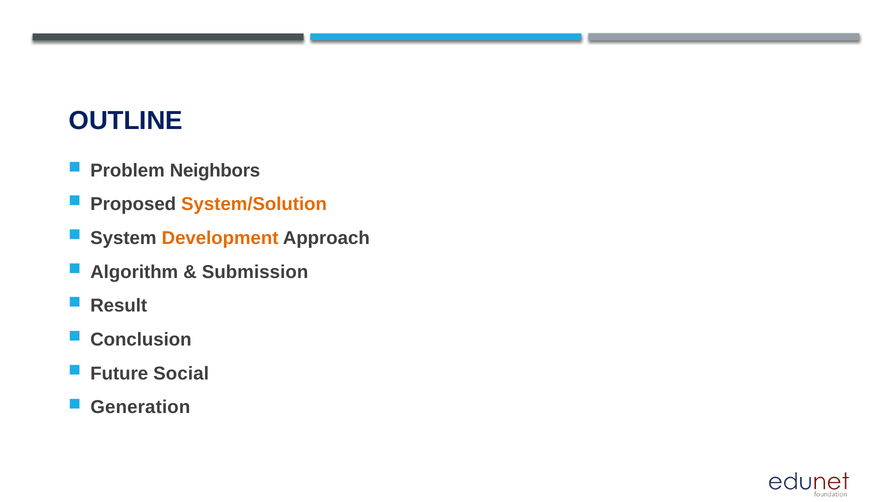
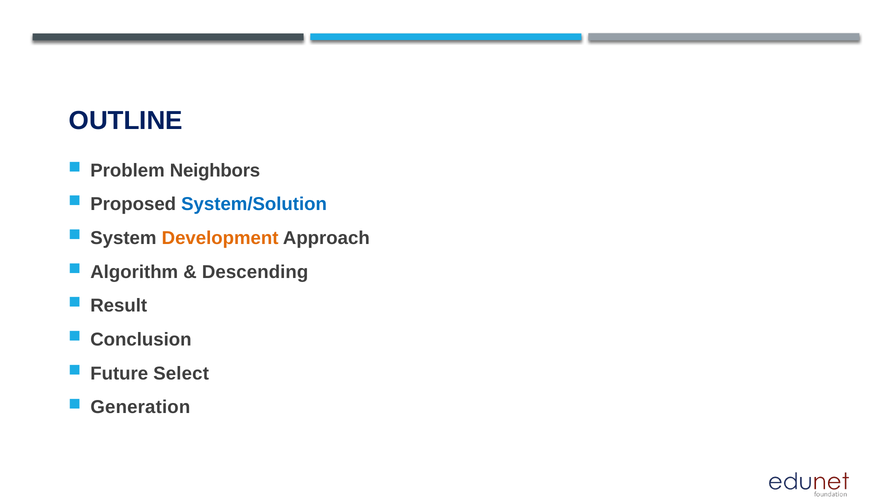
System/Solution colour: orange -> blue (254, 204)
Submission: Submission -> Descending (255, 272)
Social: Social -> Select (181, 373)
